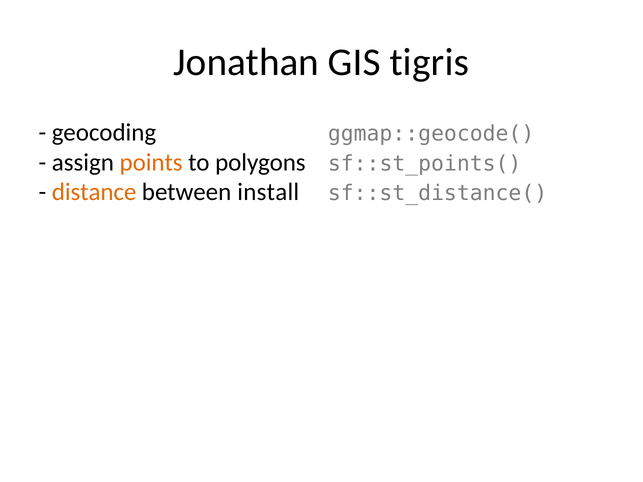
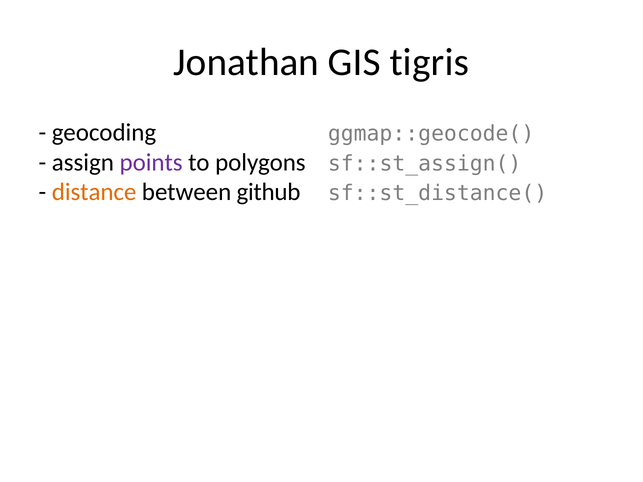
points colour: orange -> purple (151, 162)
sf::st_points(: sf::st_points( -> sf::st_assign( (425, 164)
install: install -> github (268, 192)
